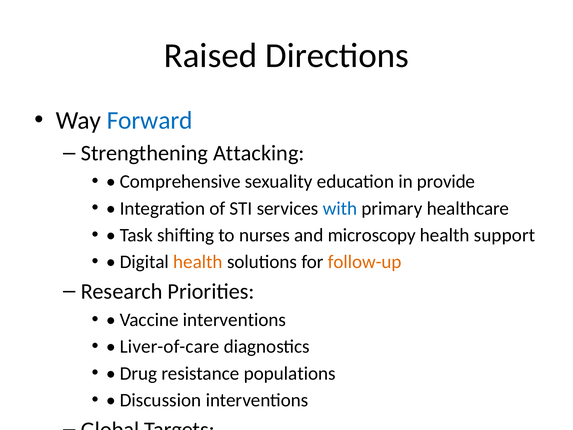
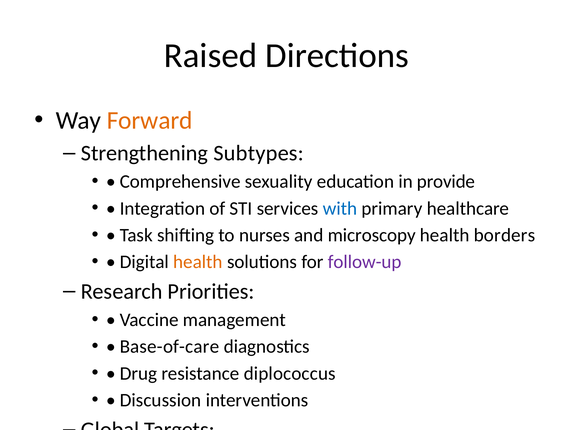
Forward colour: blue -> orange (150, 120)
Attacking: Attacking -> Subtypes (259, 153)
support: support -> borders (504, 235)
follow-up colour: orange -> purple (365, 262)
Vaccine interventions: interventions -> management (234, 320)
Liver-of-care: Liver-of-care -> Base-of-care (170, 346)
populations: populations -> diplococcus (290, 373)
